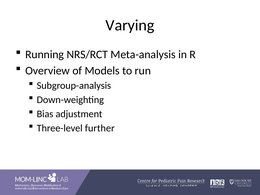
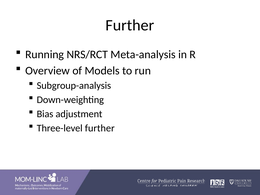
Varying: Varying -> Further (130, 25)
